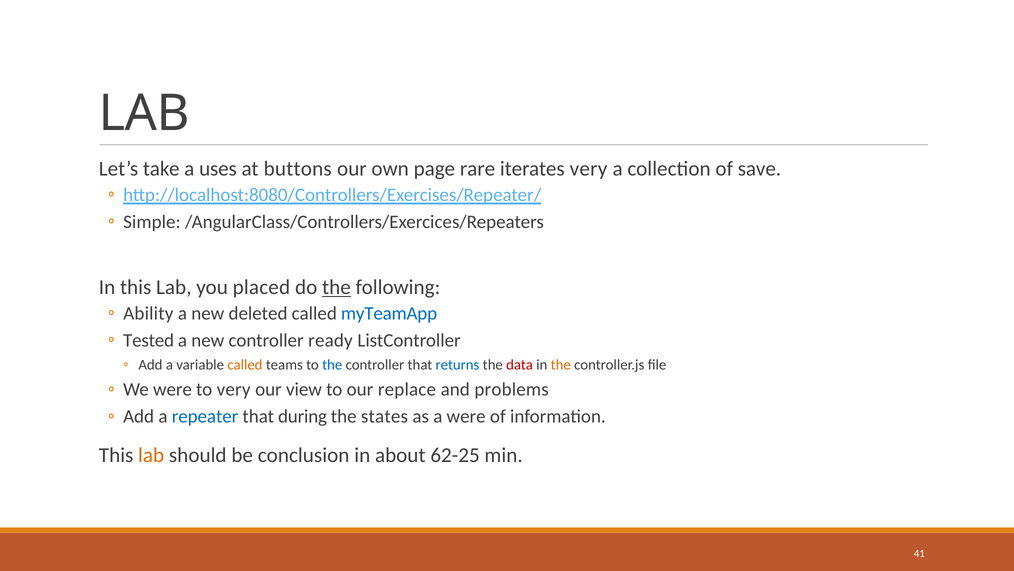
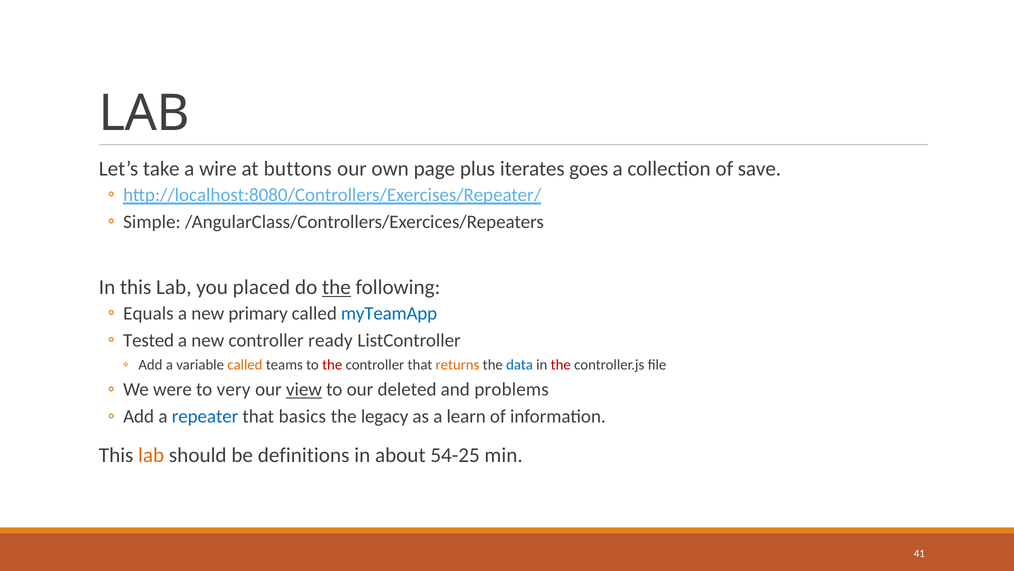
uses: uses -> wire (218, 169)
rare: rare -> plus (478, 169)
iterates very: very -> goes (589, 169)
Ability: Ability -> Equals (148, 313)
deleted: deleted -> primary (258, 313)
the colour: blue -> red (332, 365)
returns colour: blue -> orange (457, 365)
data colour: red -> blue (520, 365)
the colour: orange -> red (561, 365)
view underline: none -> present (304, 389)
replace: replace -> deleted (407, 389)
during: during -> basics (302, 416)
states: states -> legacy (385, 416)
a were: were -> learn (466, 416)
conclusion: conclusion -> definitions (304, 455)
62-25: 62-25 -> 54-25 (455, 455)
